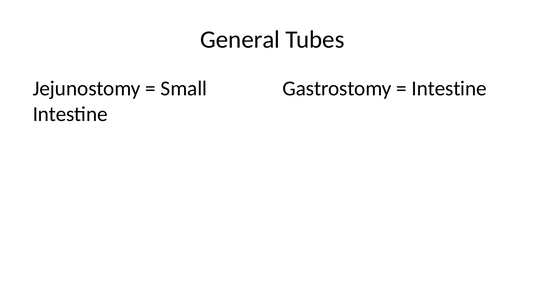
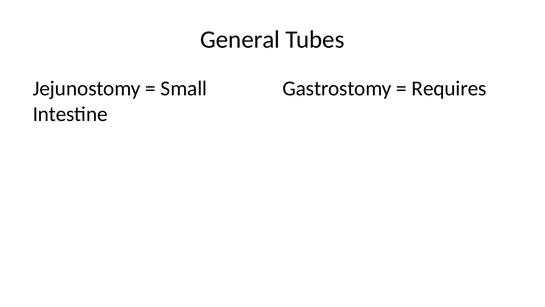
Intestine: Intestine -> Requires (449, 88)
